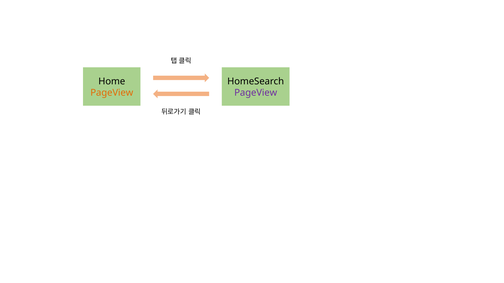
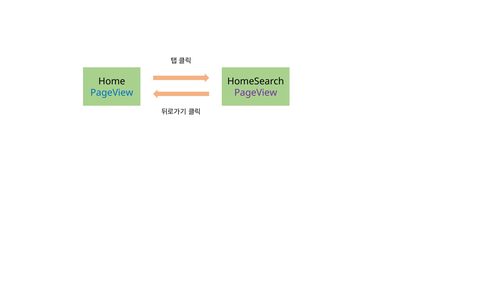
PageView colour: orange -> blue (112, 93)
